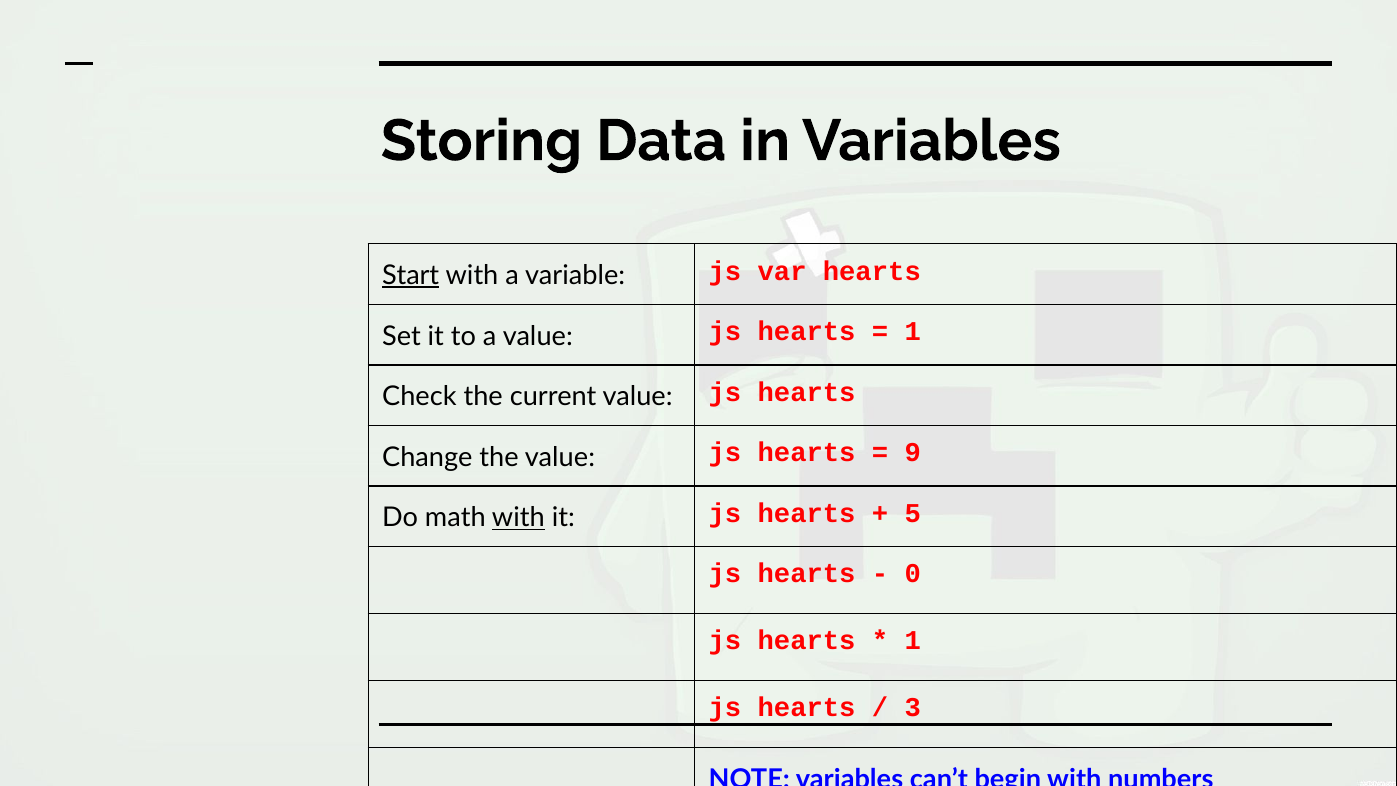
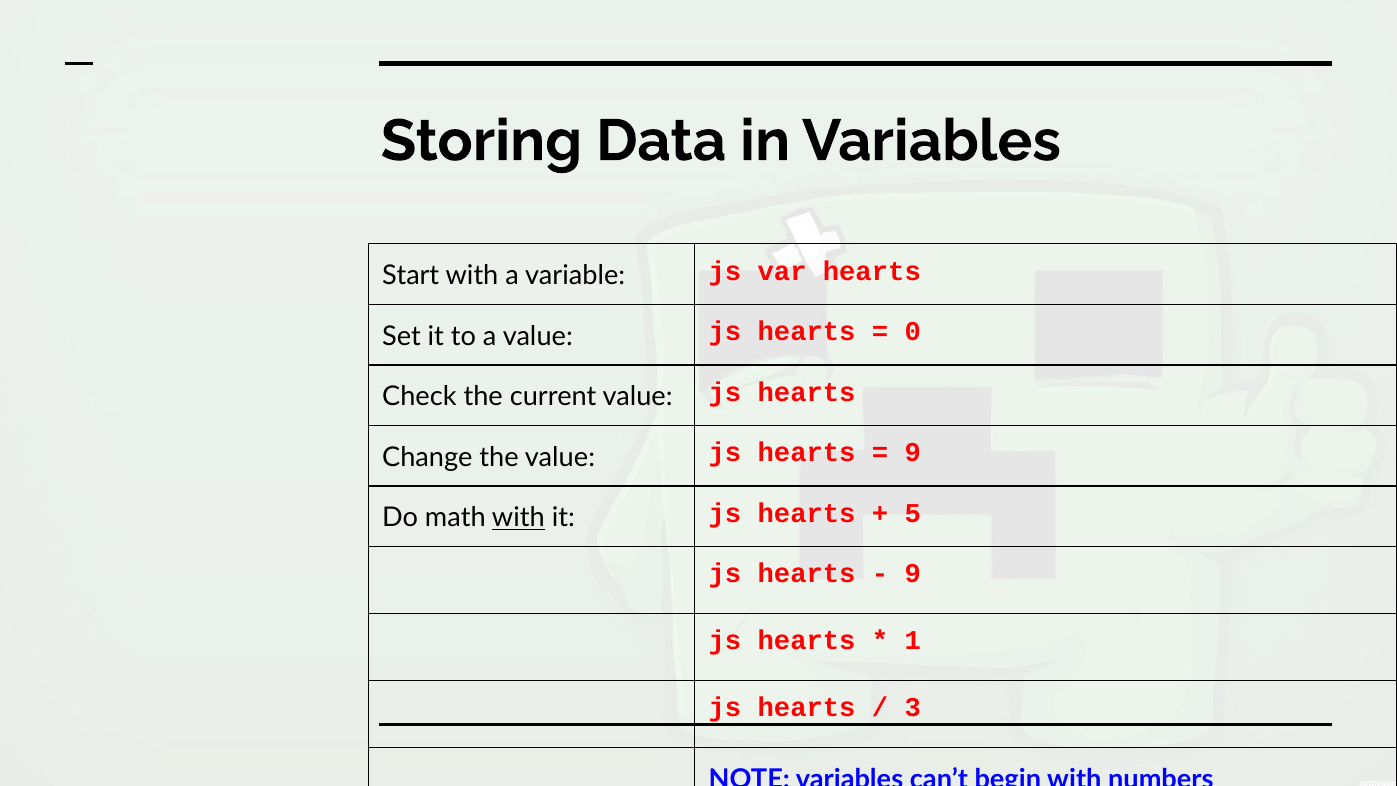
Start underline: present -> none (411, 276)
1: 1 -> 0 (913, 332)
0: 0 -> 9 (913, 574)
